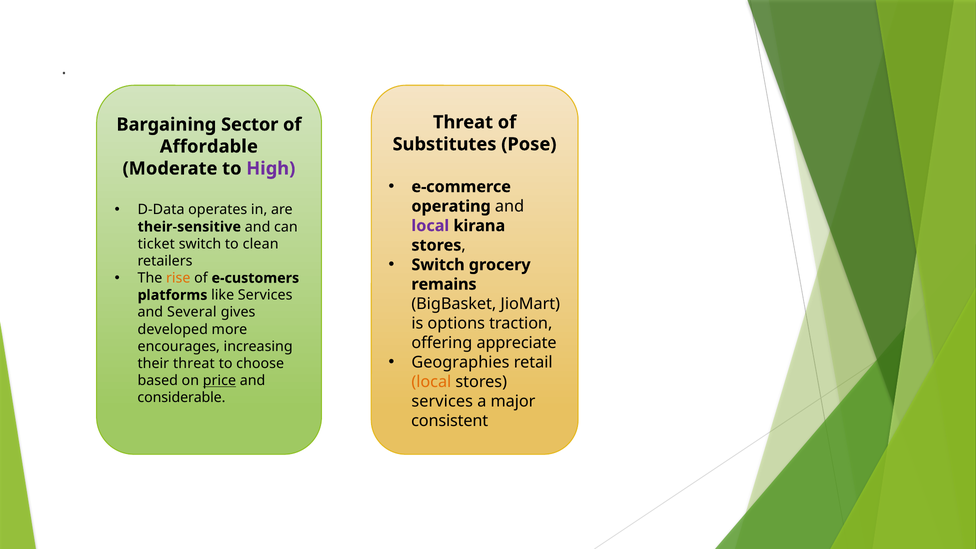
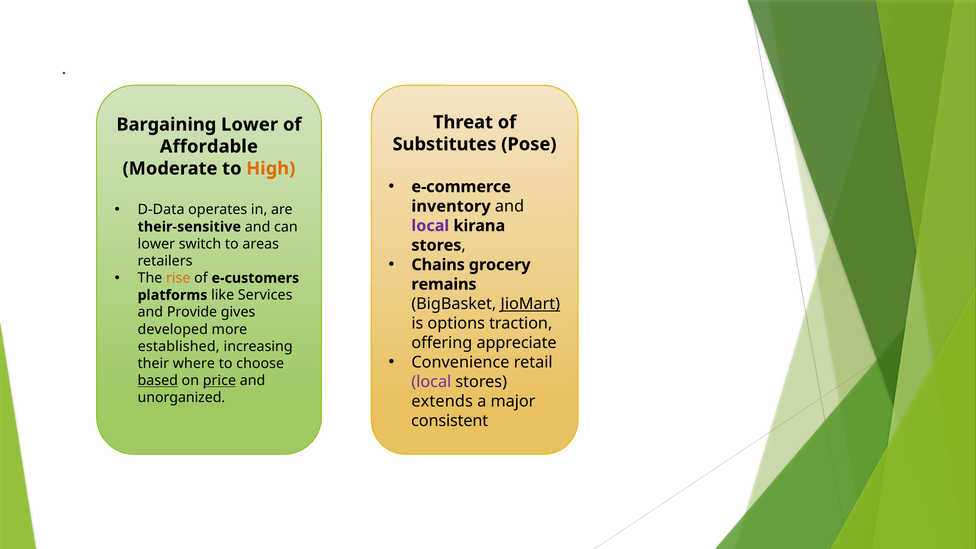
Bargaining Sector: Sector -> Lower (250, 125)
High colour: purple -> orange (271, 169)
operating: operating -> inventory (451, 206)
ticket: ticket -> lower (156, 244)
clean: clean -> areas (261, 244)
Switch: Switch -> Chains (438, 265)
JioMart underline: none -> present (530, 304)
Several: Several -> Provide (192, 312)
encourages: encourages -> established (179, 346)
Geographies: Geographies -> Convenience (460, 362)
their threat: threat -> where (194, 364)
based underline: none -> present (158, 381)
local colour: orange -> purple (431, 382)
considerable: considerable -> unorganized (181, 398)
services: services -> extends (442, 401)
